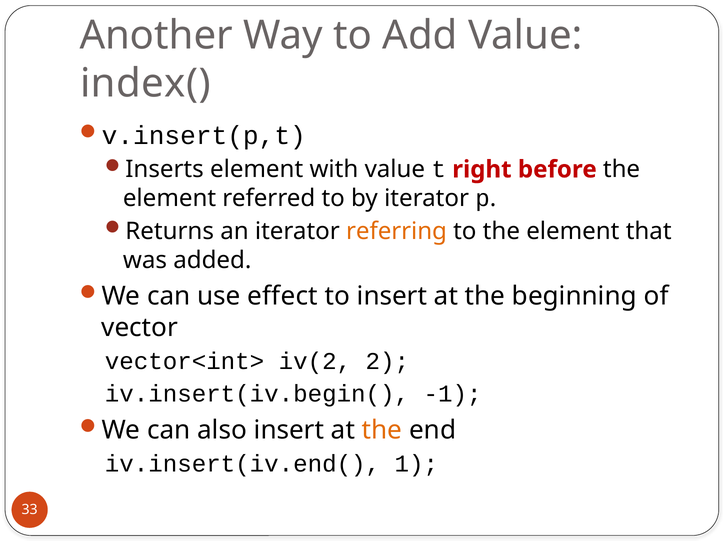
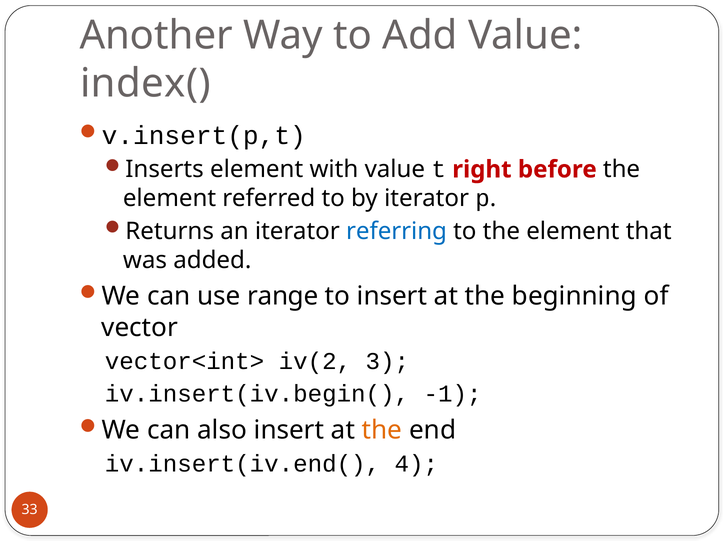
referring colour: orange -> blue (397, 231)
effect: effect -> range (283, 296)
2: 2 -> 3 (387, 361)
1: 1 -> 4 (416, 464)
